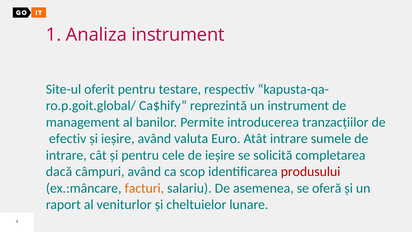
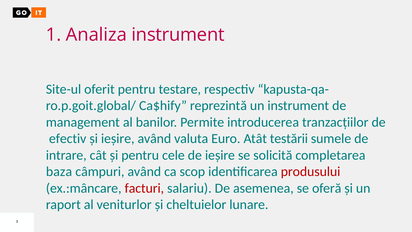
Atât intrare: intrare -> testării (289, 139)
dacă: dacă -> baza (59, 172)
facturi colour: orange -> red (144, 188)
